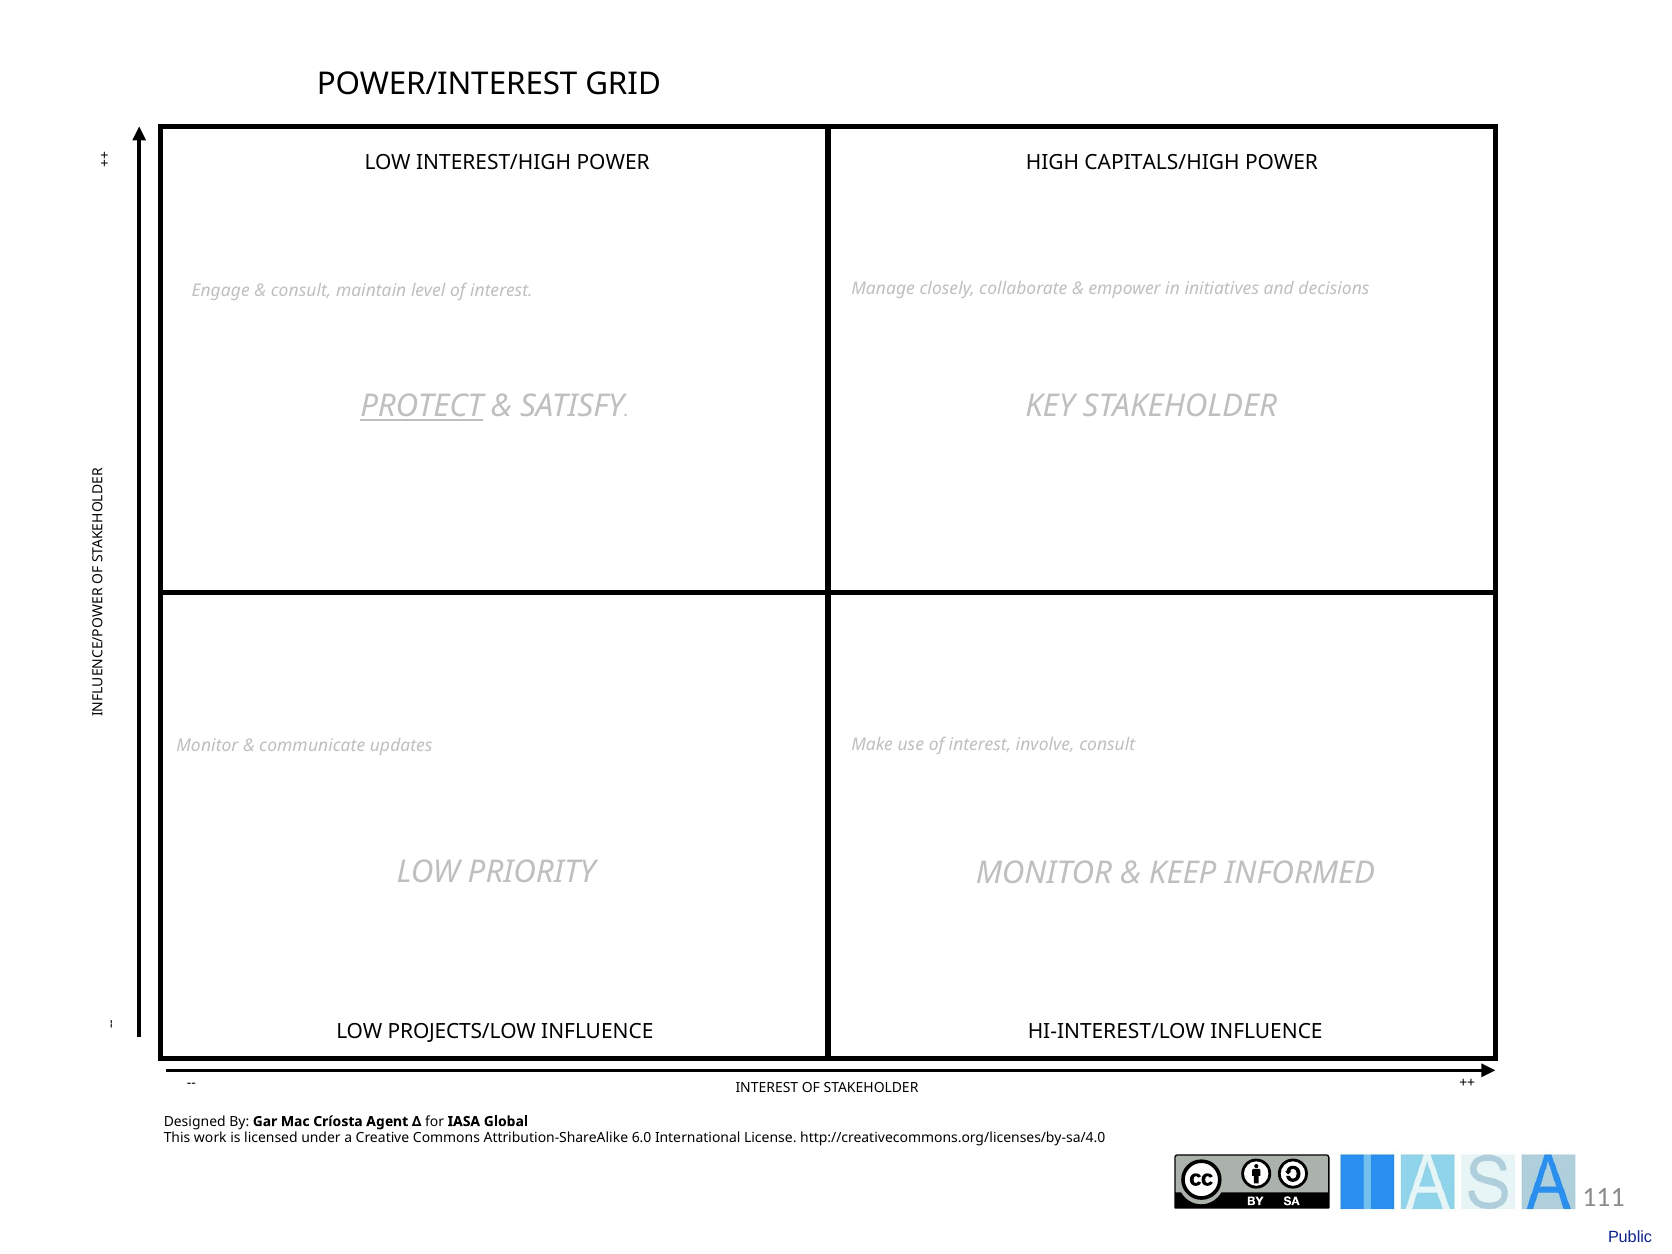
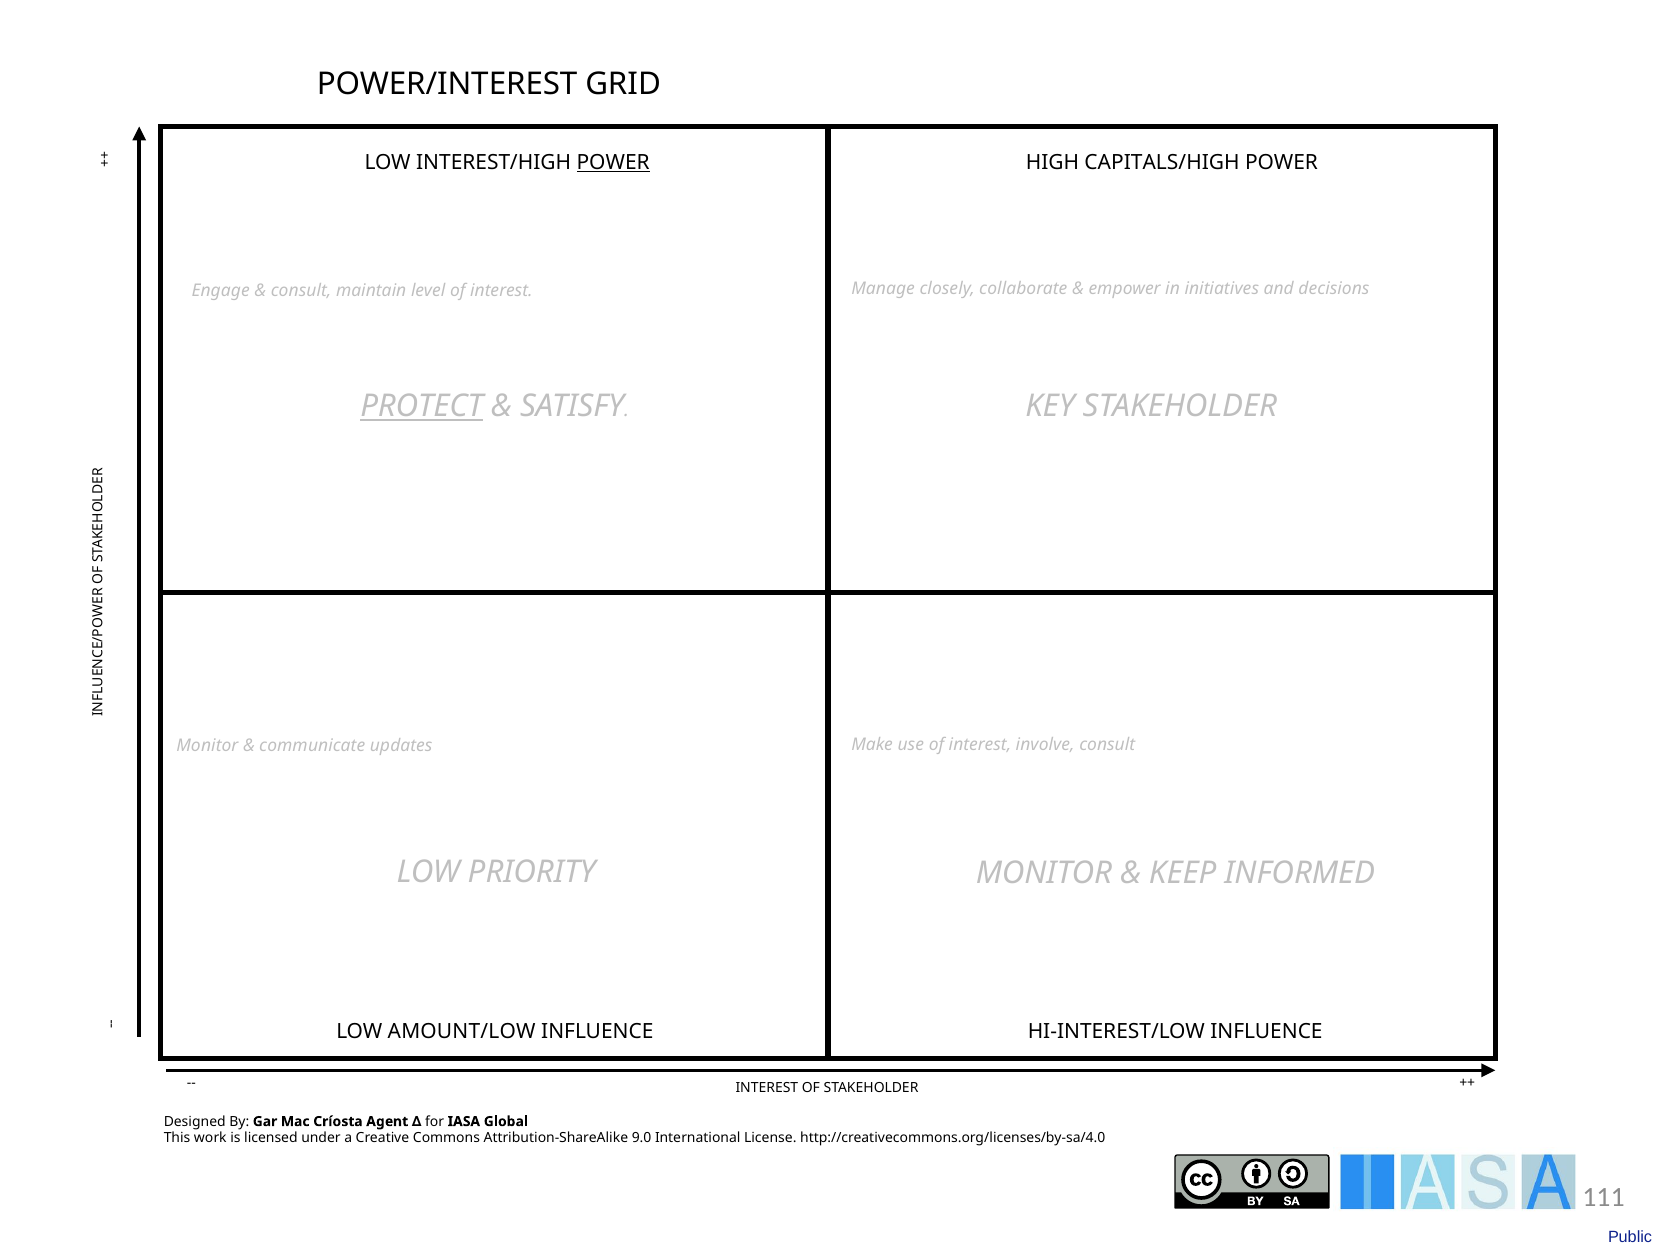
POWER underline: none -> present (613, 162)
PROJECTS/LOW: PROJECTS/LOW -> AMOUNT/LOW (462, 1032)
6.0: 6.0 -> 9.0 (642, 1138)
